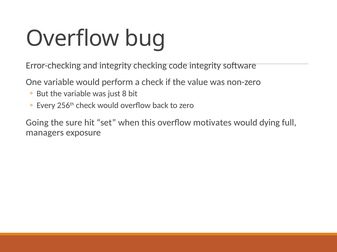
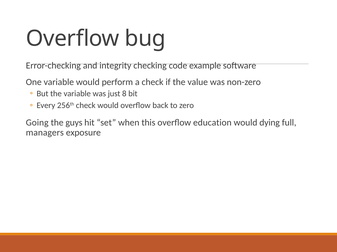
code integrity: integrity -> example (205, 66)
sure: sure -> guys (74, 123)
motivates: motivates -> education (212, 123)
